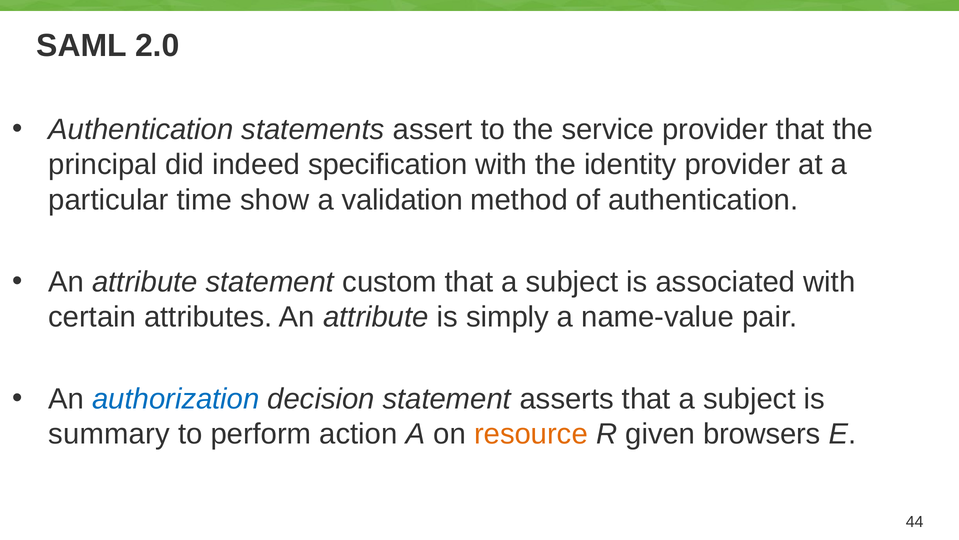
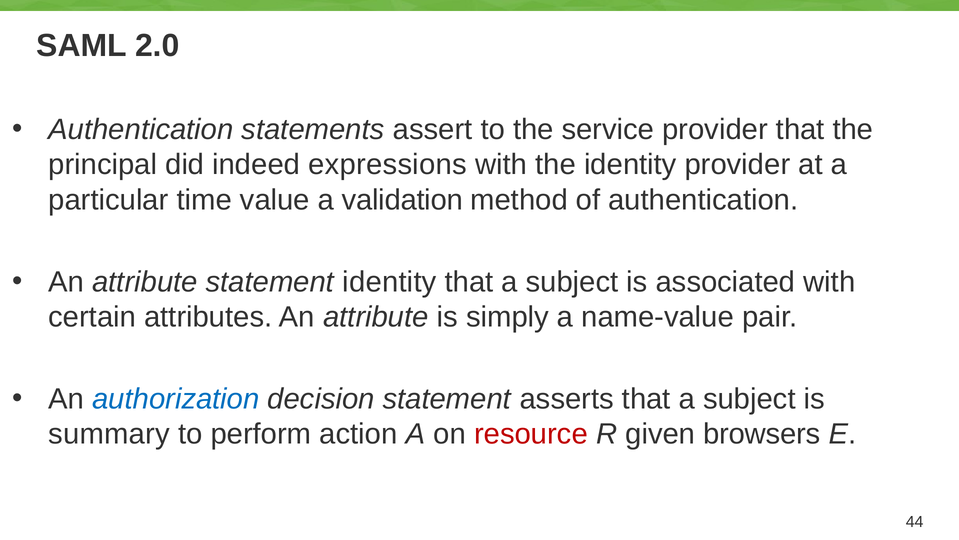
specification: specification -> expressions (388, 165)
show: show -> value (275, 200)
statement custom: custom -> identity (389, 282)
resource colour: orange -> red (531, 434)
